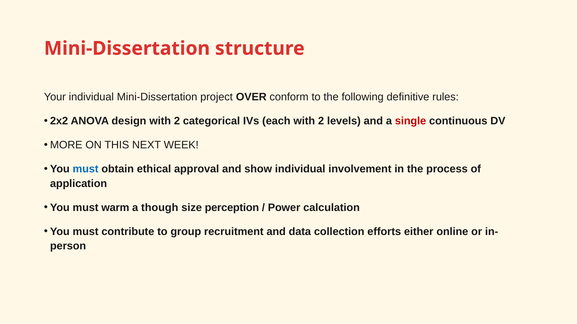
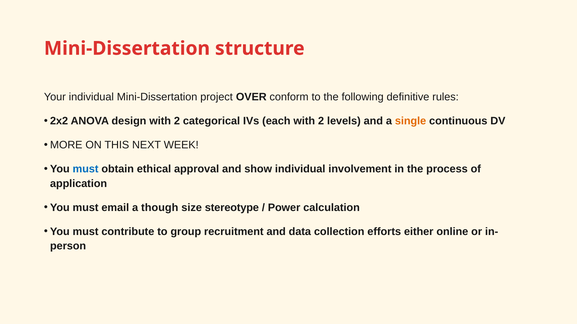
single colour: red -> orange (411, 121)
warm: warm -> email (115, 208)
perception: perception -> stereotype (232, 208)
